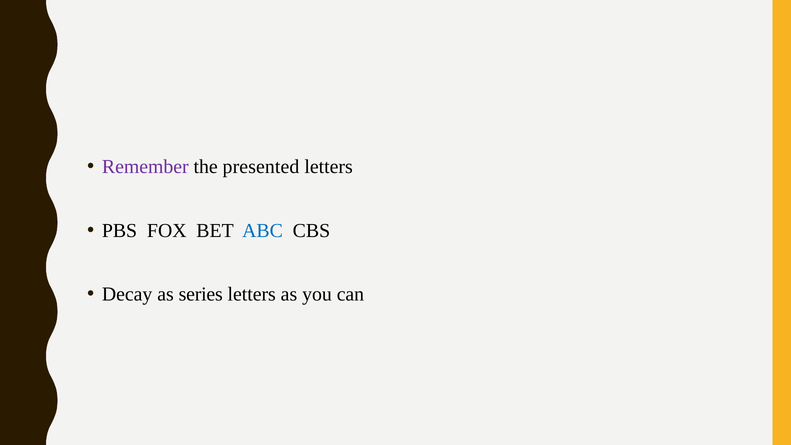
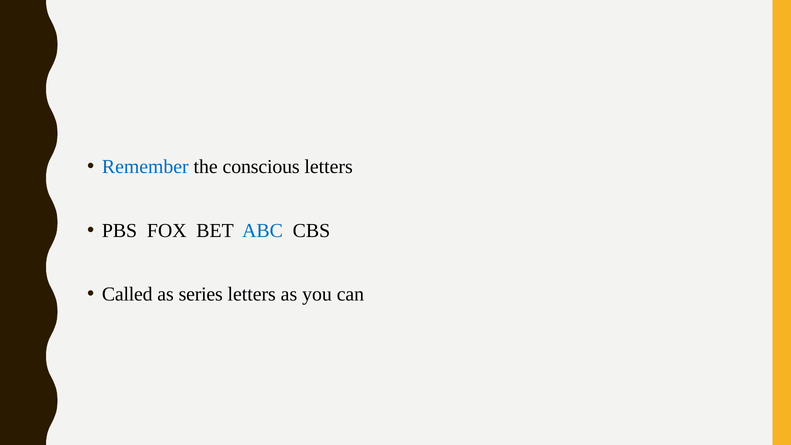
Remember colour: purple -> blue (145, 167)
presented: presented -> conscious (261, 167)
Decay: Decay -> Called (127, 294)
